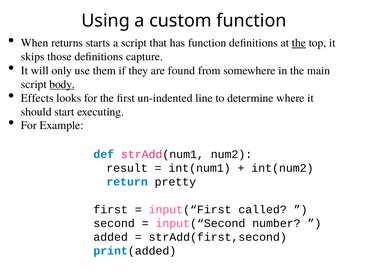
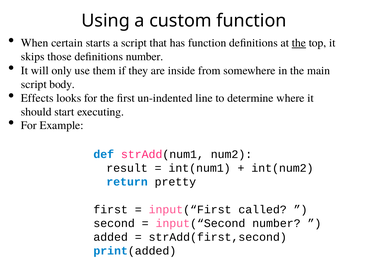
returns: returns -> certain (67, 43)
definitions capture: capture -> number (145, 57)
found: found -> inside (182, 70)
body underline: present -> none (62, 84)
